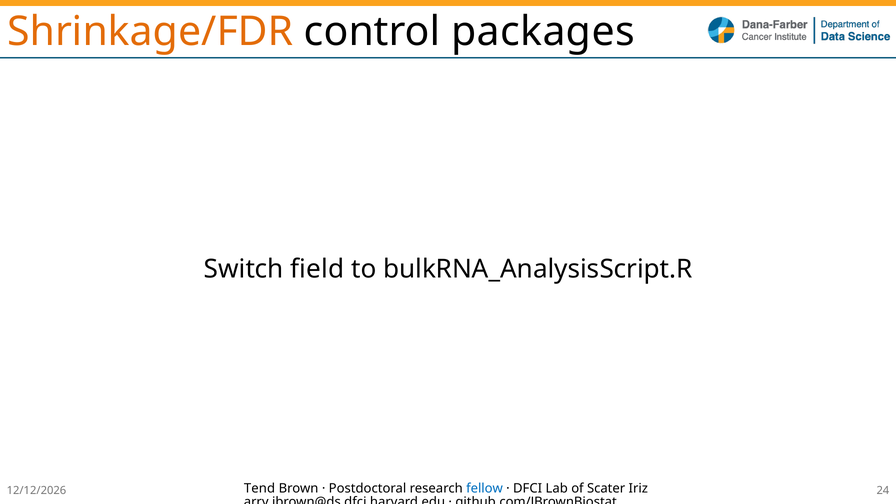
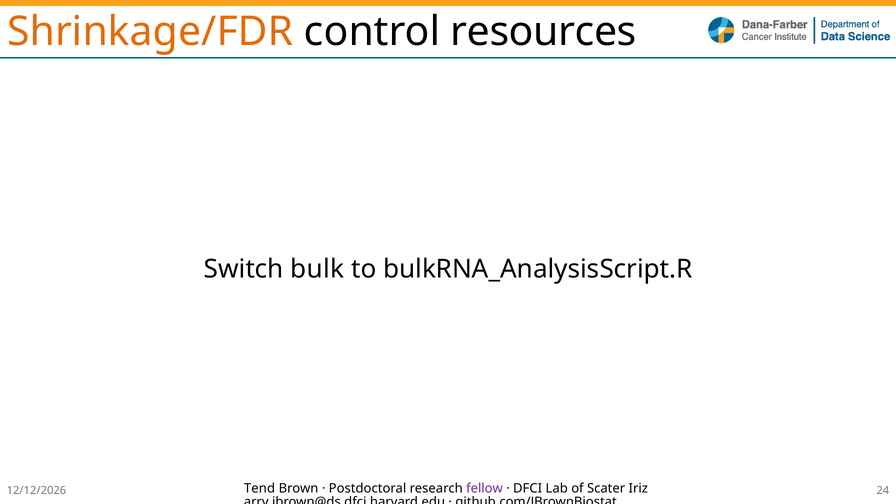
packages: packages -> resources (543, 32)
field: field -> bulk (317, 269)
fellow colour: blue -> purple (485, 489)
